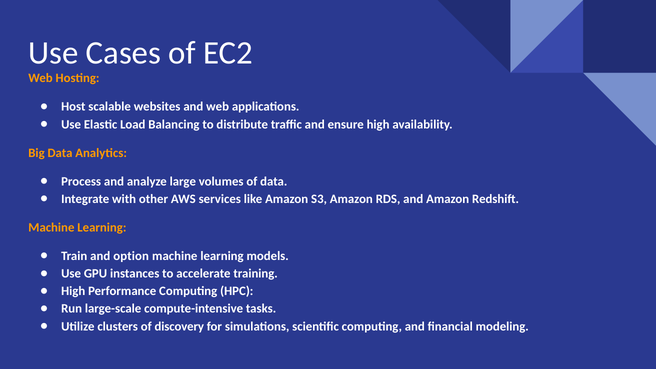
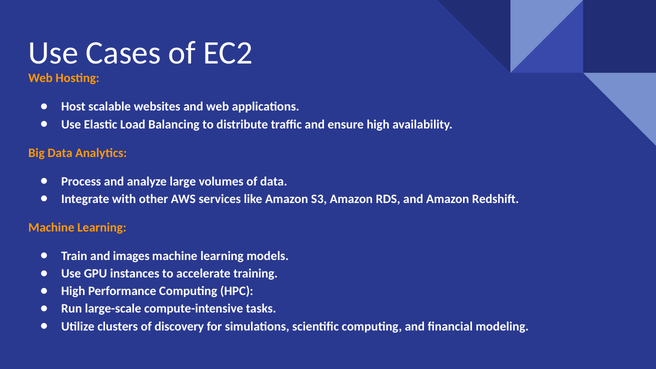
option: option -> images (131, 256)
